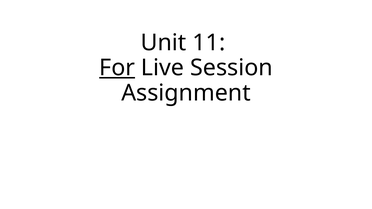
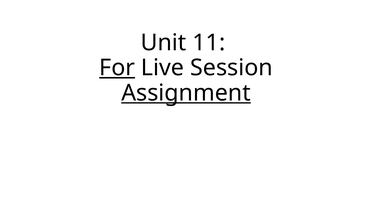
Assignment underline: none -> present (186, 93)
